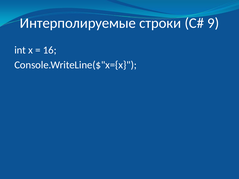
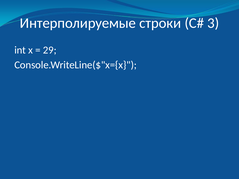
9: 9 -> 3 (213, 23)
16: 16 -> 29 (50, 50)
